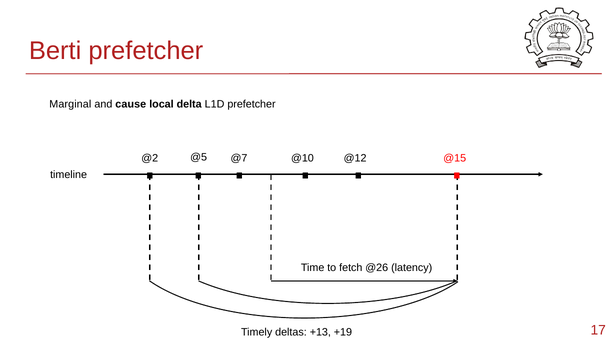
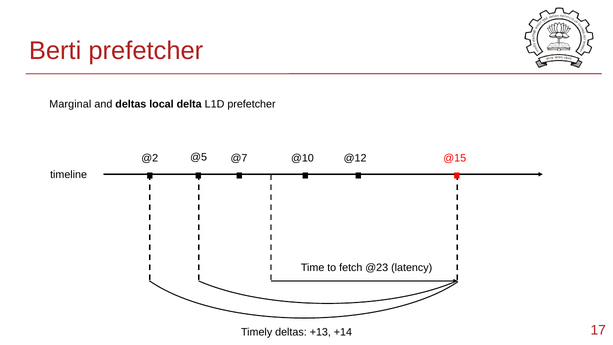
and cause: cause -> deltas (131, 104)
@26: @26 -> @23 (377, 268)
+19: +19 -> +14 (343, 332)
